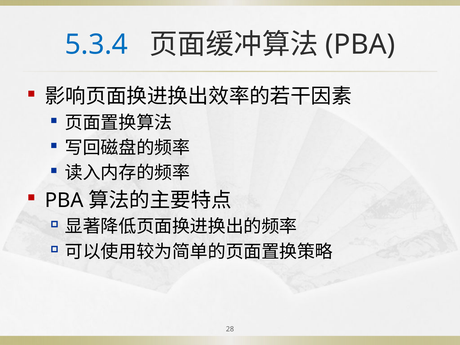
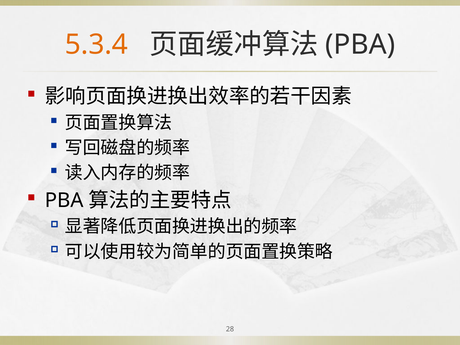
5.3.4 colour: blue -> orange (96, 45)
